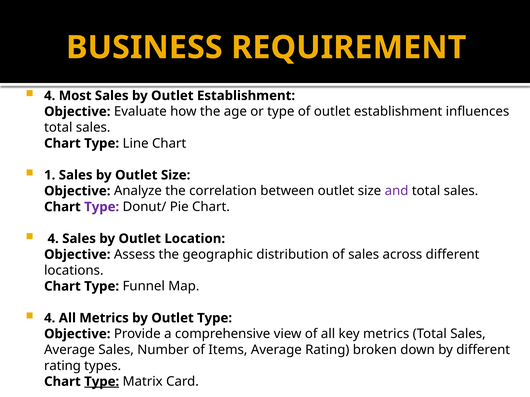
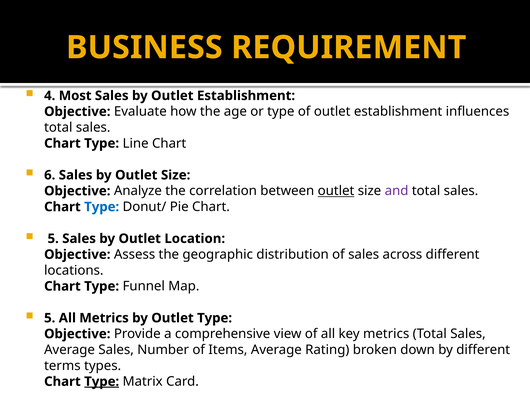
1: 1 -> 6 (50, 175)
outlet underline: none -> present (336, 191)
Type colour: purple -> blue (102, 207)
4: 4 -> 5 (53, 239)
4: 4 -> 5 (50, 318)
rating: rating -> terms (62, 366)
